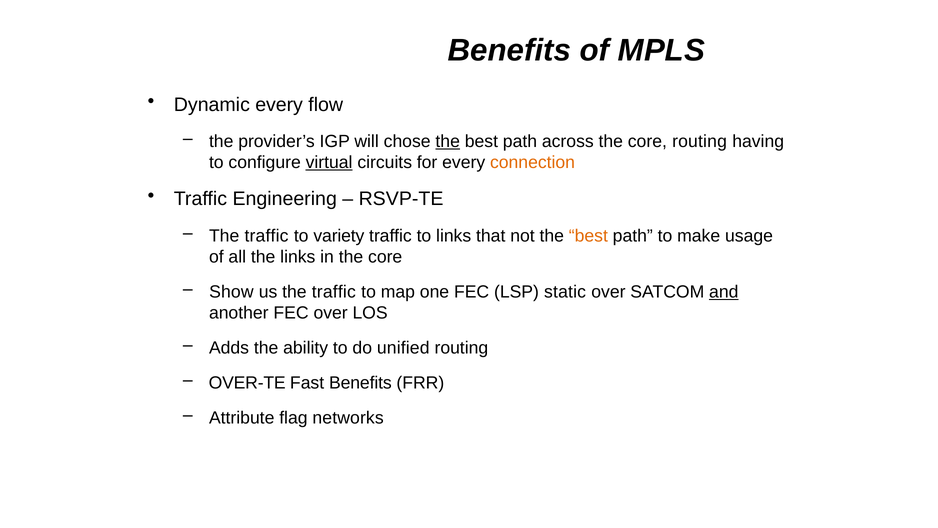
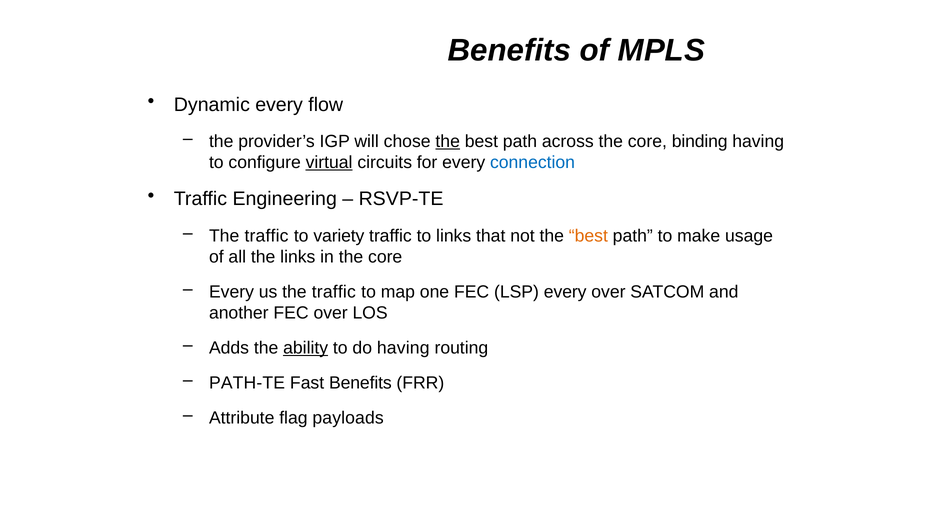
core routing: routing -> binding (700, 141)
connection colour: orange -> blue (533, 162)
Show: Show -> Every (231, 292)
LSP static: static -> every (565, 292)
and underline: present -> none (724, 292)
ability underline: none -> present (306, 348)
do unified: unified -> having (403, 348)
OVER-TE: OVER-TE -> PATH-TE (247, 383)
networks: networks -> payloads (348, 418)
